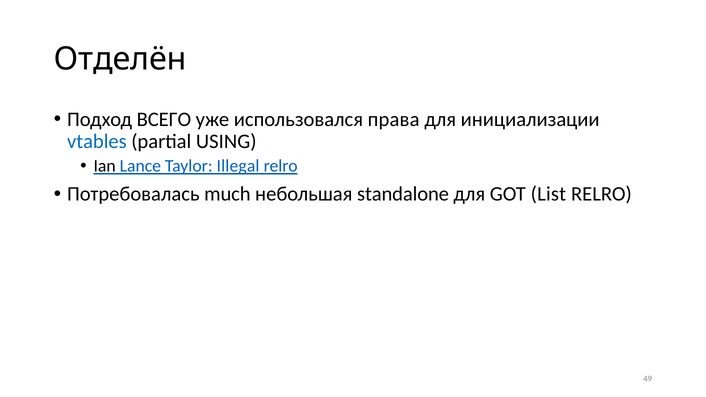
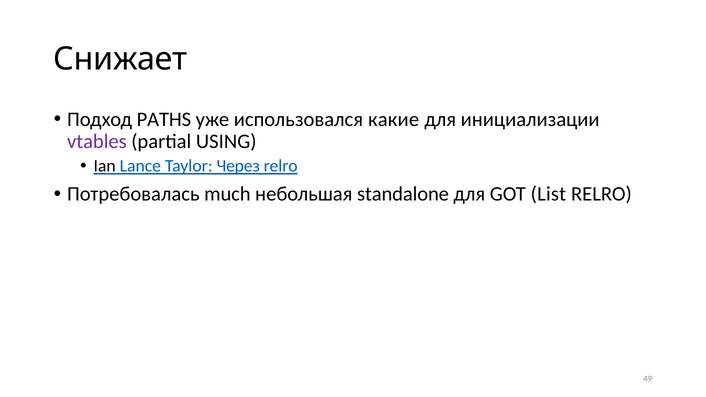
Отделён: Отделён -> Снижает (120, 59)
ВСЕГО: ВСЕГО -> PATHS (164, 119)
права: права -> какие (394, 119)
vtables colour: blue -> purple (97, 142)
Illegal: Illegal -> Через (238, 166)
